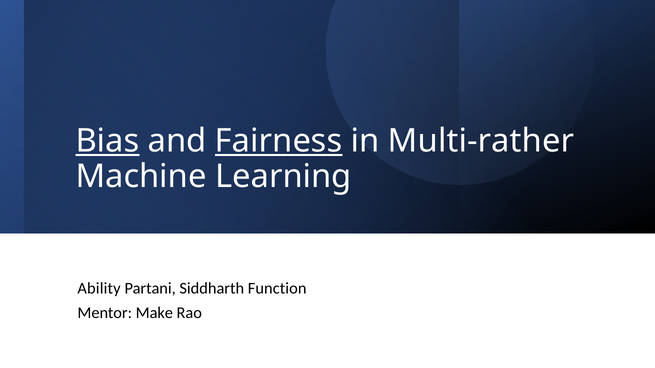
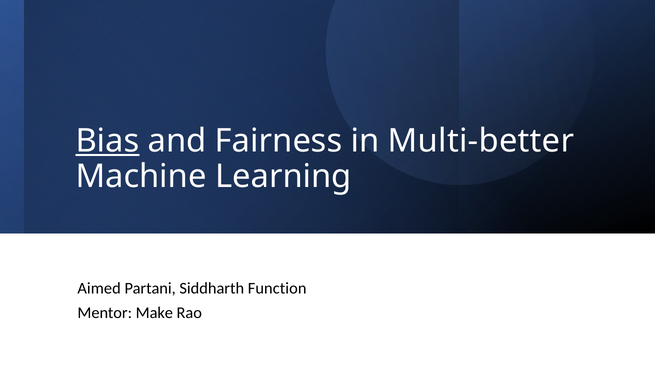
Fairness underline: present -> none (279, 141)
Multi-rather: Multi-rather -> Multi-better (481, 141)
Ability: Ability -> Aimed (99, 289)
